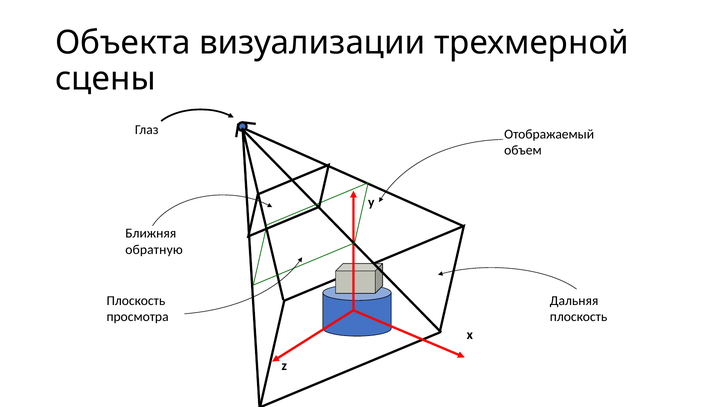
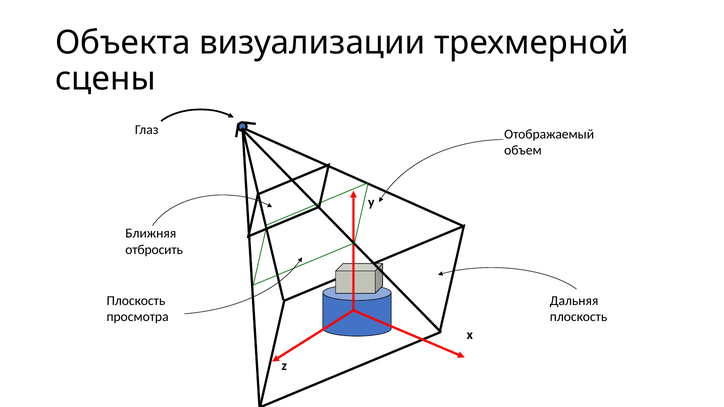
обратную: обратную -> отбросить (154, 250)
